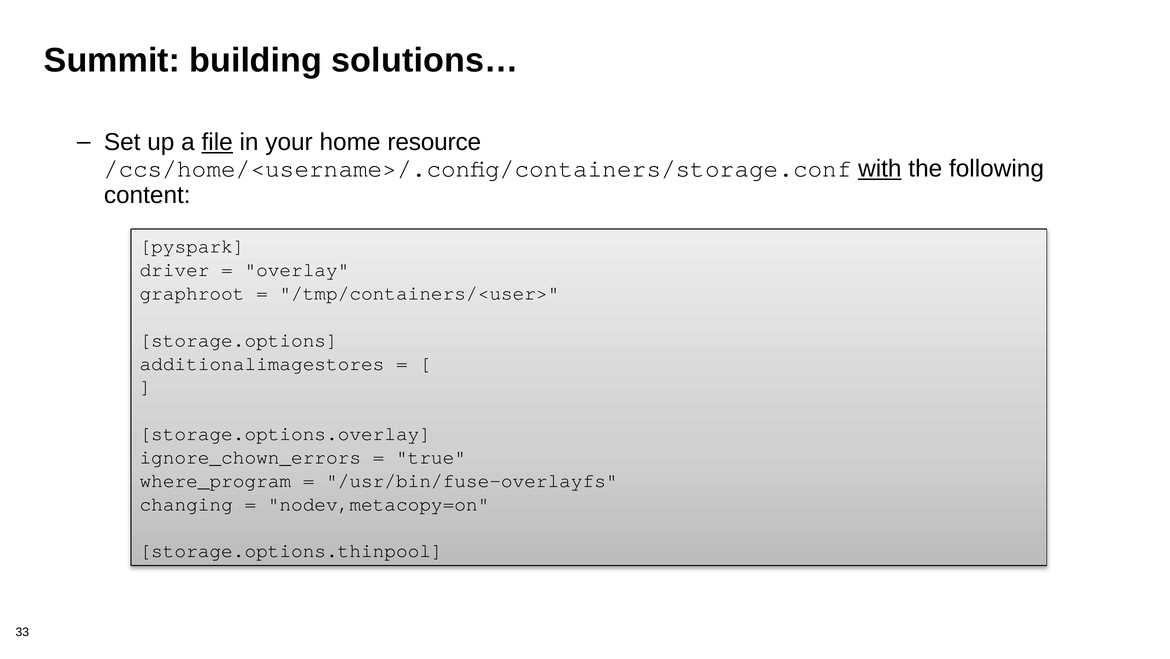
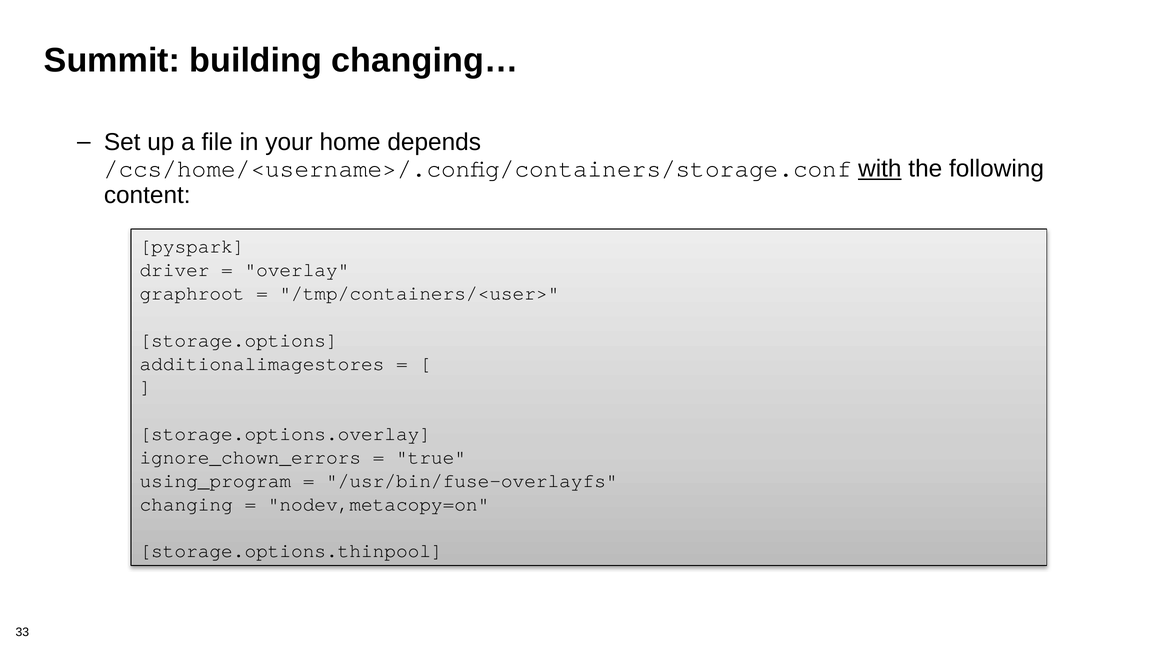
solutions…: solutions… -> changing… (425, 60)
file underline: present -> none (217, 142)
resource: resource -> depends (434, 142)
where_program: where_program -> using_program (215, 480)
